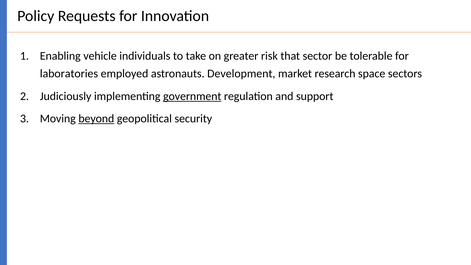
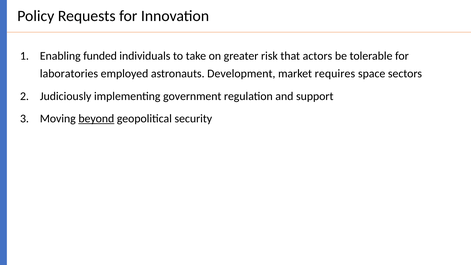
vehicle: vehicle -> funded (100, 56)
sector: sector -> actors (317, 56)
research: research -> requires (335, 74)
government underline: present -> none (192, 96)
